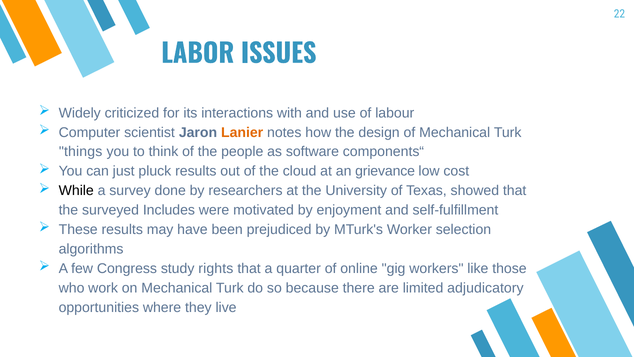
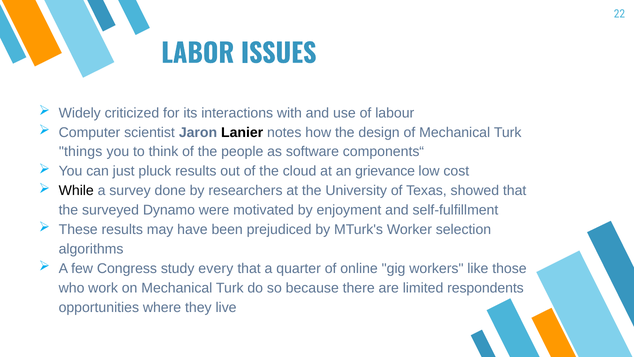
Lanier colour: orange -> black (242, 132)
Includes: Includes -> Dynamo (169, 210)
rights: rights -> every (216, 268)
adjudicatory: adjudicatory -> respondents (485, 288)
